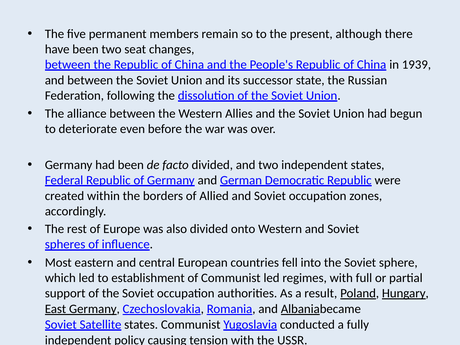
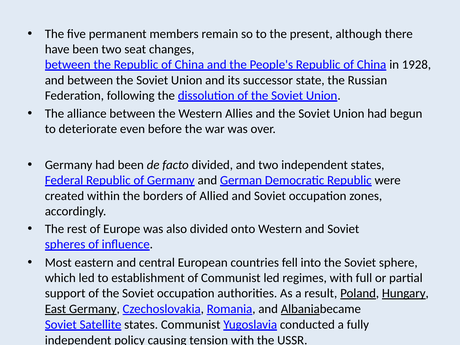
1939: 1939 -> 1928 (416, 65)
